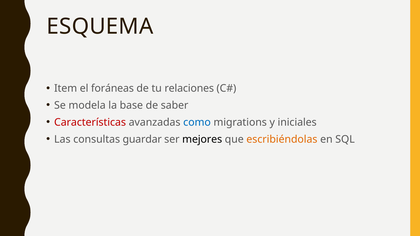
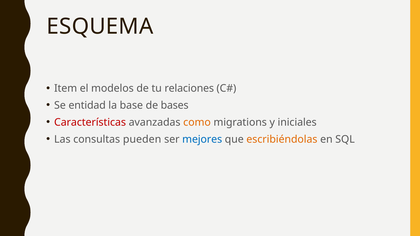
foráneas: foráneas -> modelos (112, 89)
modela: modela -> entidad (87, 106)
saber: saber -> bases (175, 106)
como colour: blue -> orange (197, 122)
guardar: guardar -> pueden (142, 139)
mejores colour: black -> blue (202, 139)
